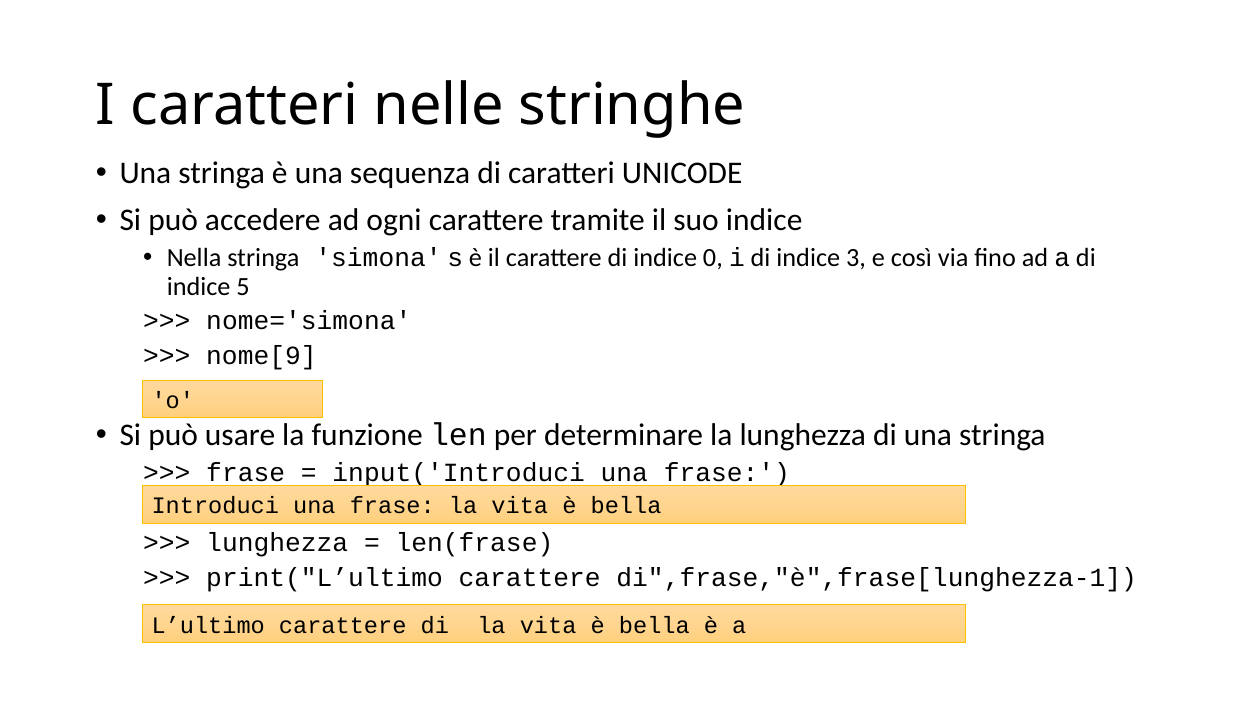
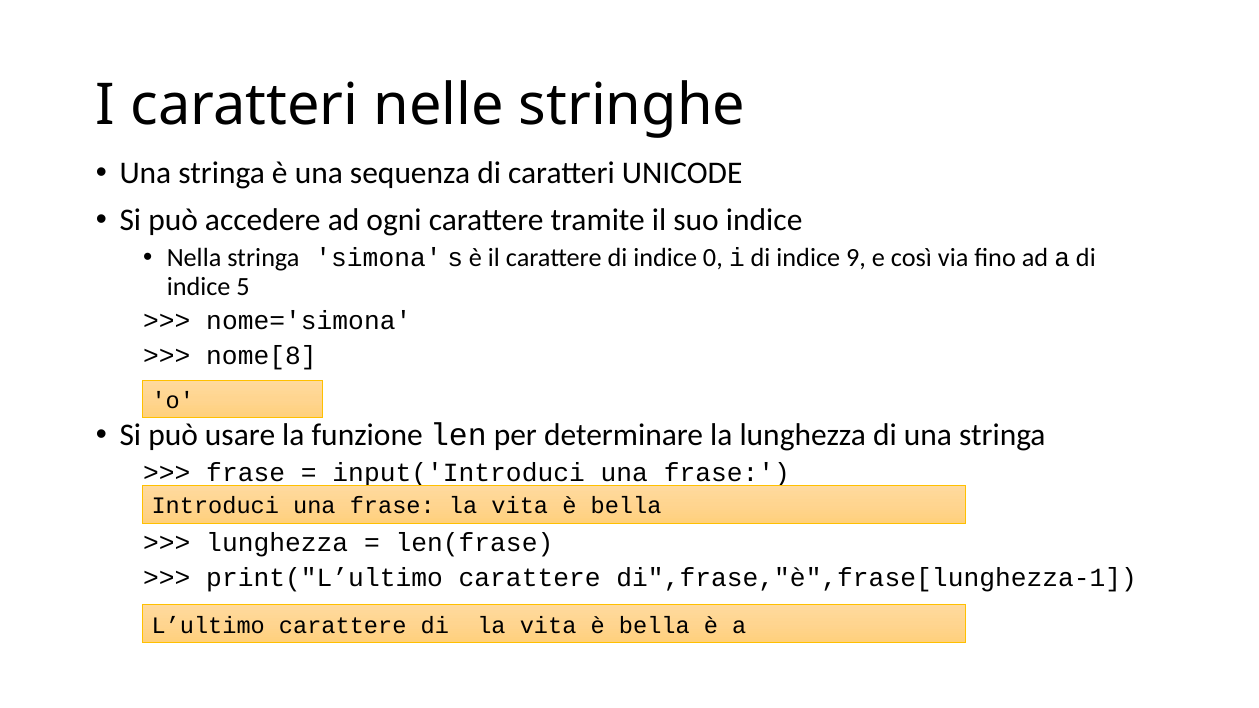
3: 3 -> 9 (856, 258)
nome[9: nome[9 -> nome[8 (261, 356)
